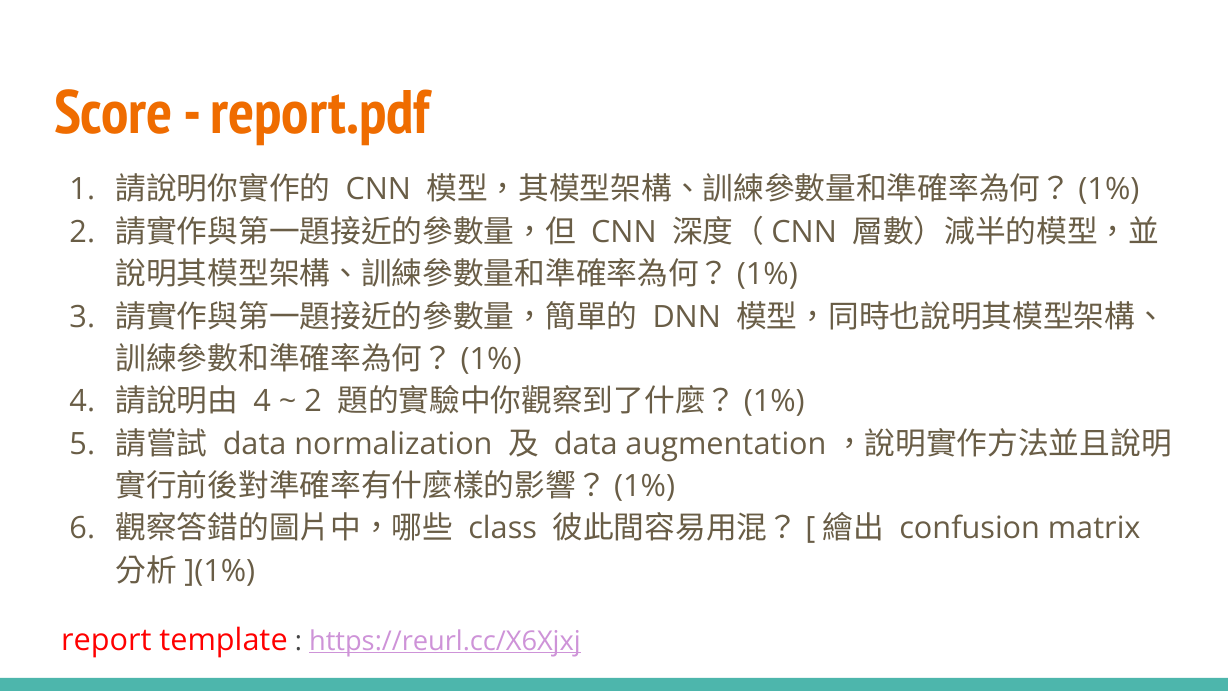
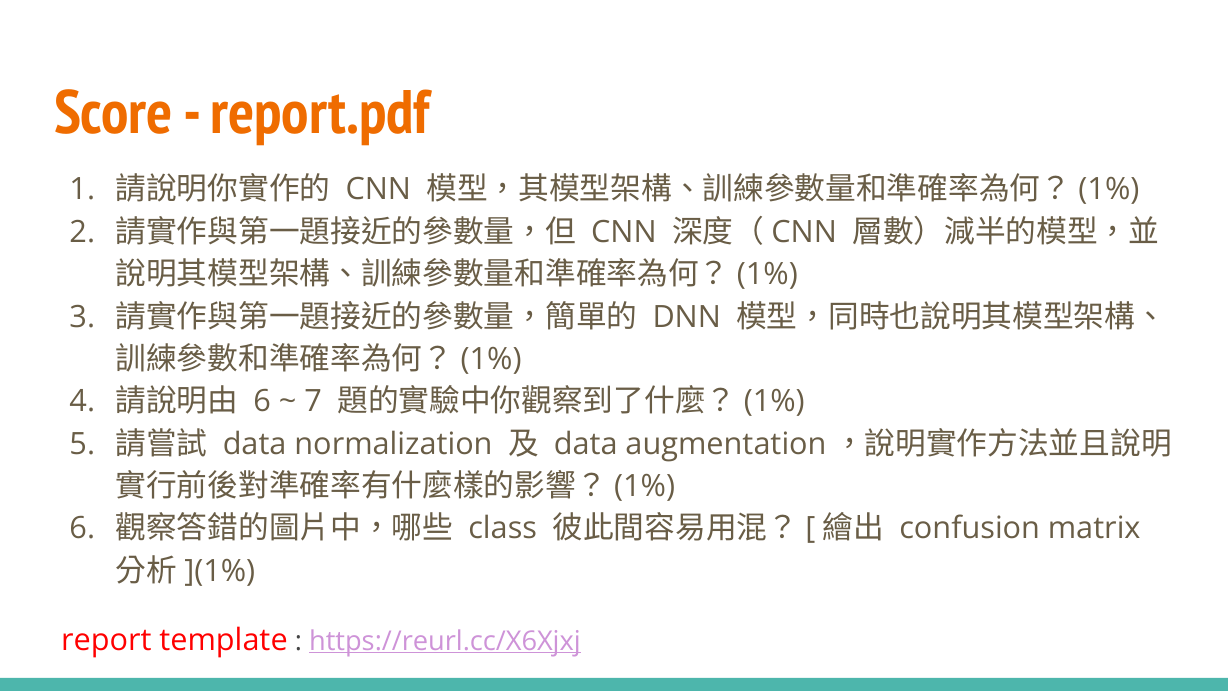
4: 4 -> 6 (262, 402)
2: 2 -> 7 (313, 402)
